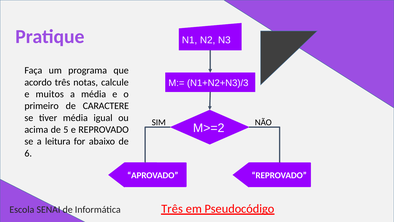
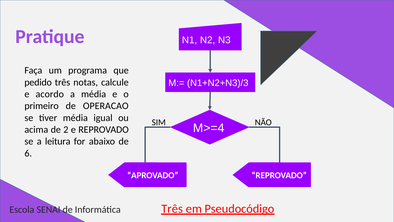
acordo: acordo -> pedido (38, 82)
muitos: muitos -> acordo (50, 94)
CARACTERE: CARACTERE -> OPERACAO (106, 106)
M>=2: M>=2 -> M>=4 (209, 128)
5: 5 -> 2 (66, 129)
